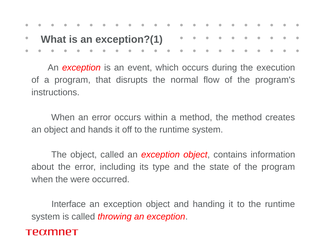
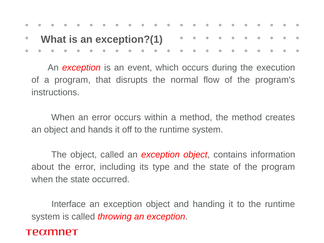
when the were: were -> state (80, 179)
